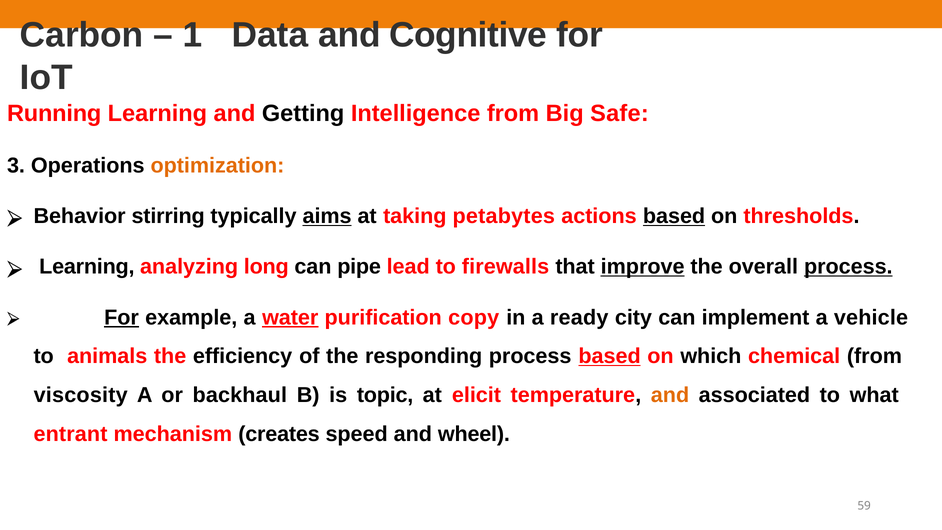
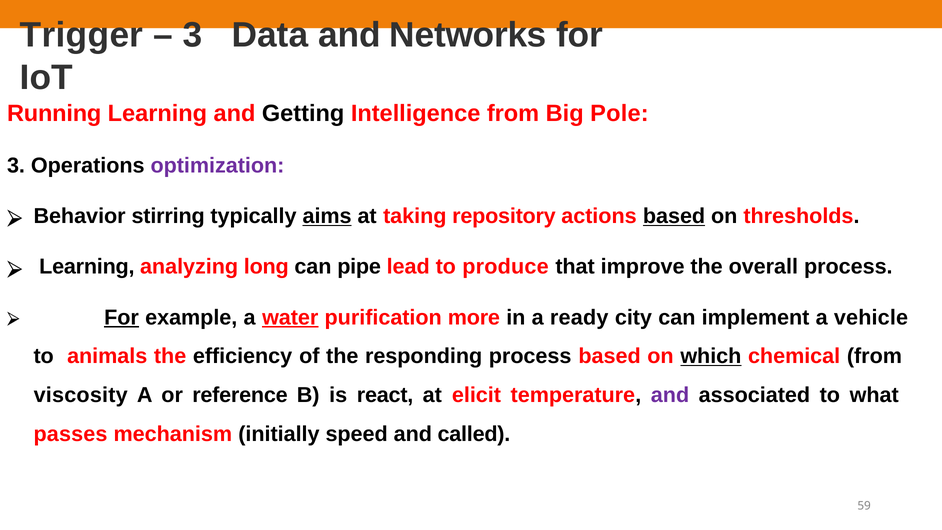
Carbon: Carbon -> Trigger (82, 35)
1: 1 -> 3 (192, 35)
Cognitive: Cognitive -> Networks (468, 35)
Safe: Safe -> Pole (619, 113)
optimization colour: orange -> purple (217, 165)
petabytes: petabytes -> repository (504, 216)
firewalls: firewalls -> produce (505, 267)
improve underline: present -> none (643, 267)
process underline: present -> none (848, 267)
copy: copy -> more (474, 317)
based underline: present -> none (610, 356)
which underline: none -> present (711, 356)
backhaul: backhaul -> reference (240, 395)
topic: topic -> react (385, 395)
and colour: orange -> purple (670, 395)
entrant: entrant -> passes (71, 434)
creates: creates -> initially (279, 434)
wheel: wheel -> called (474, 434)
